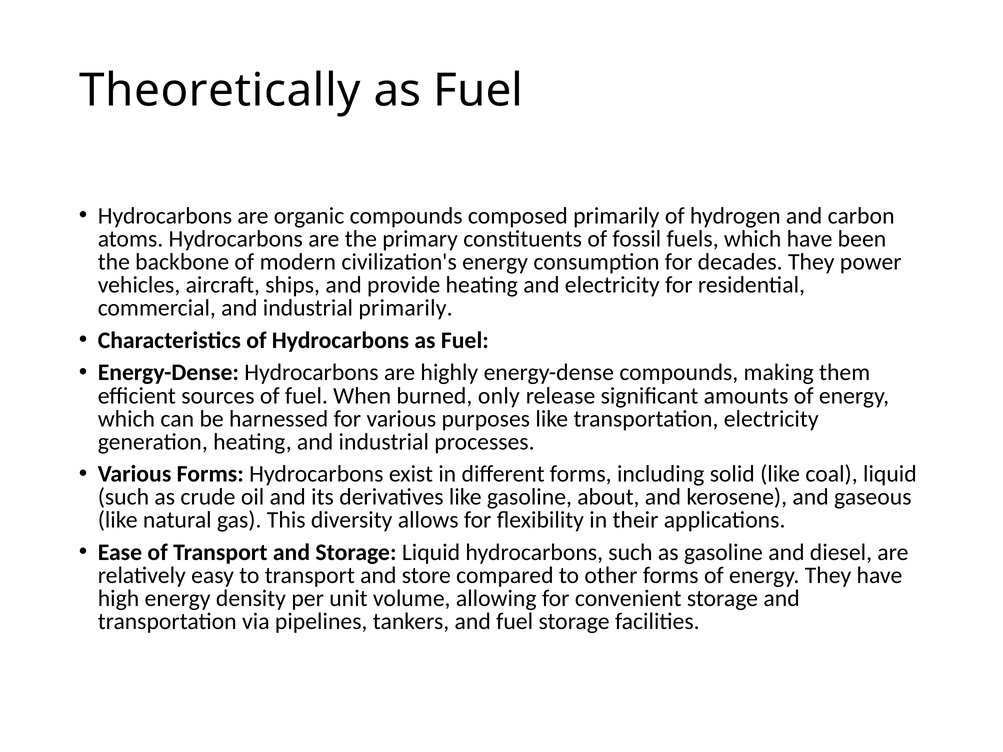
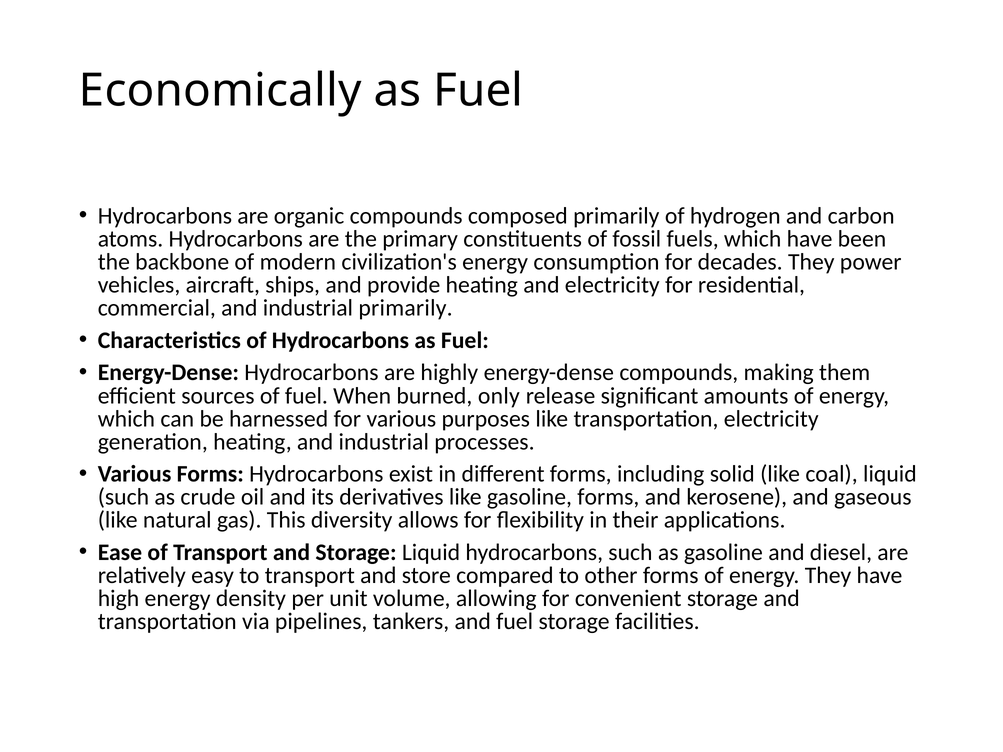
Theoretically: Theoretically -> Economically (220, 91)
gasoline about: about -> forms (608, 497)
